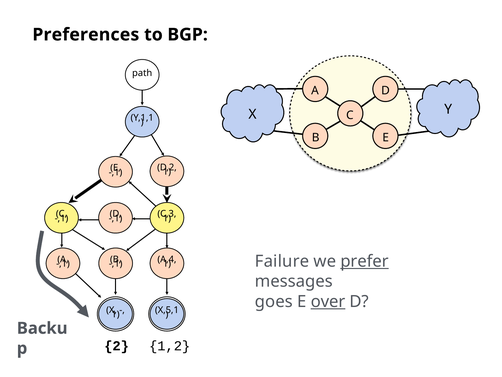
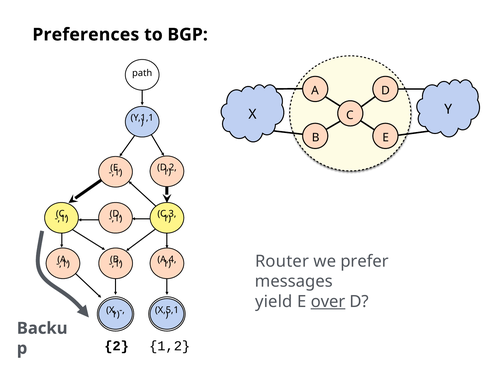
Failure: Failure -> Router (282, 261)
prefer underline: present -> none (364, 261)
goes: goes -> yield (274, 301)
